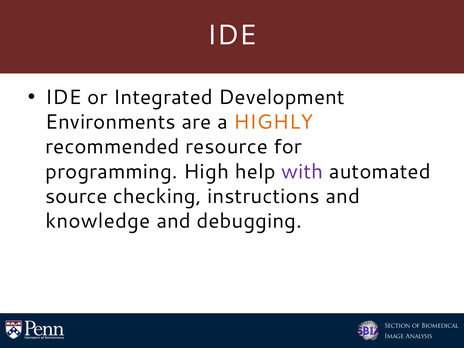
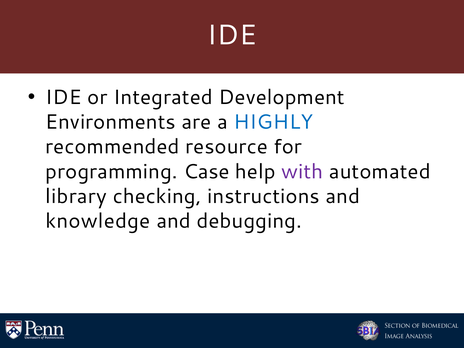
HIGHLY colour: orange -> blue (273, 122)
High: High -> Case (206, 172)
source: source -> library (76, 196)
